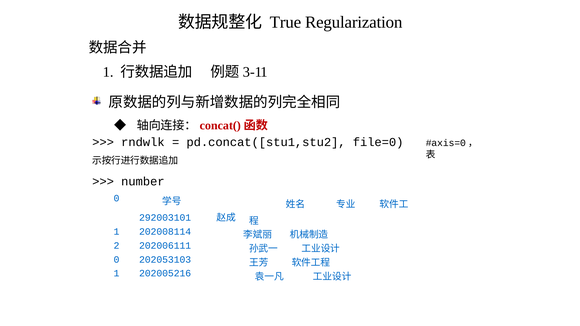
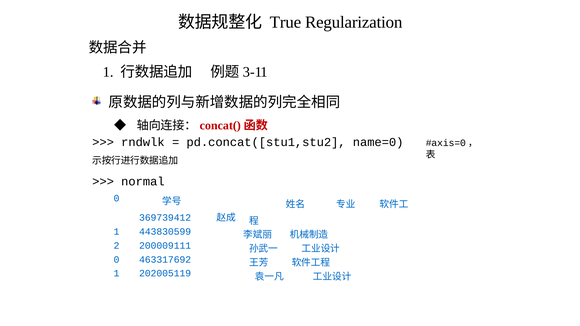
file=0: file=0 -> name=0 (378, 142)
number: number -> normal (143, 182)
292003101: 292003101 -> 369739412 (165, 218)
202008114: 202008114 -> 443830599 (165, 232)
202006111: 202006111 -> 200009111 (165, 246)
202053103: 202053103 -> 463317692 (165, 260)
202005216: 202005216 -> 202005119 (165, 274)
